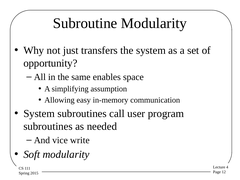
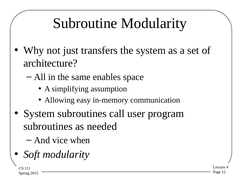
opportunity: opportunity -> architecture (50, 63)
write: write -> when (80, 140)
